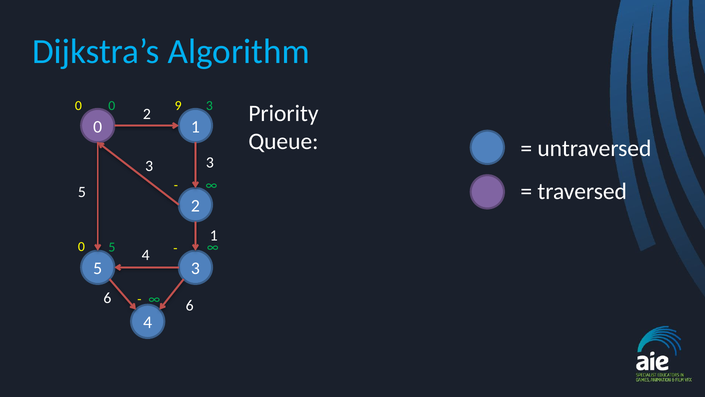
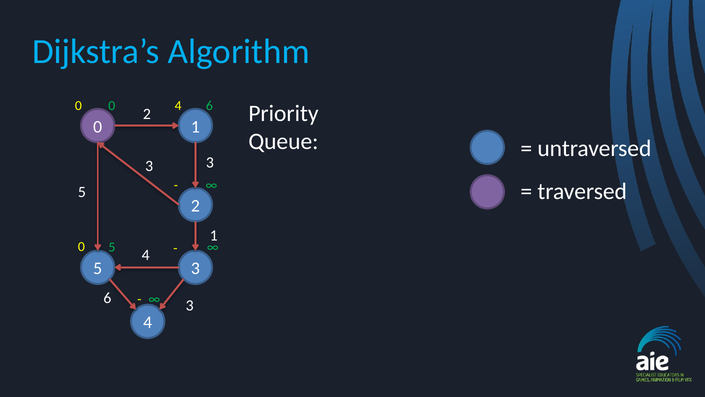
0 9: 9 -> 4 (178, 106)
3: 3 -> 6 (209, 105)
6 6: 6 -> 3 (190, 305)
